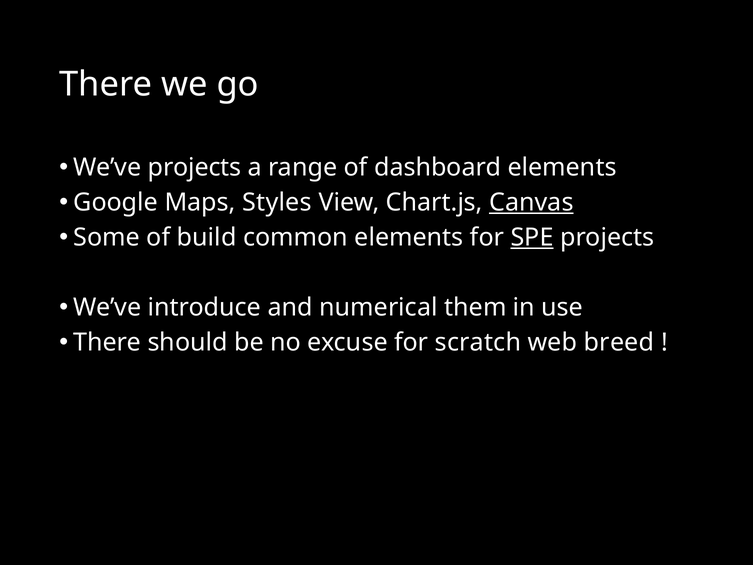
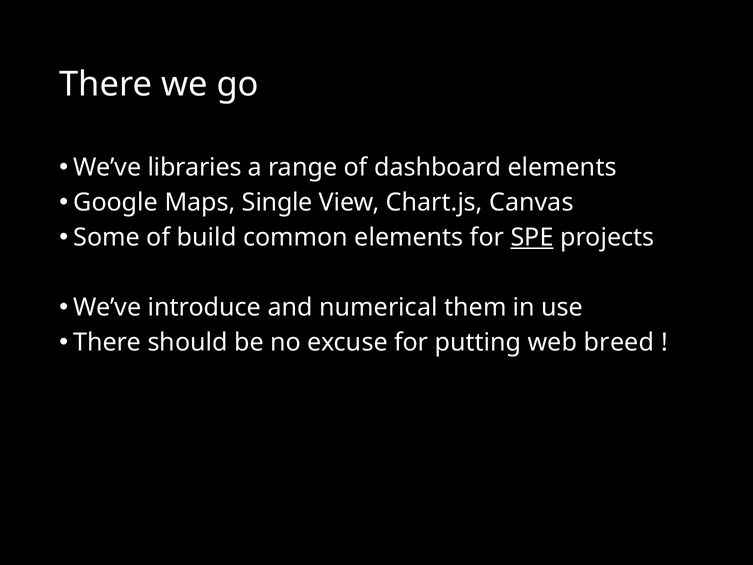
We’ve projects: projects -> libraries (195, 168)
Styles: Styles -> Single (277, 202)
Canvas underline: present -> none (531, 202)
scratch: scratch -> putting (478, 342)
